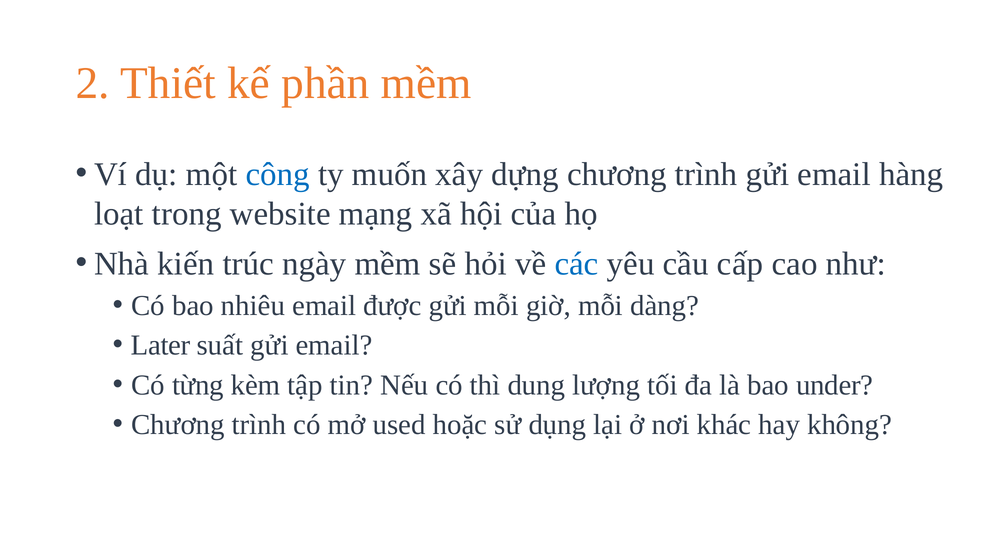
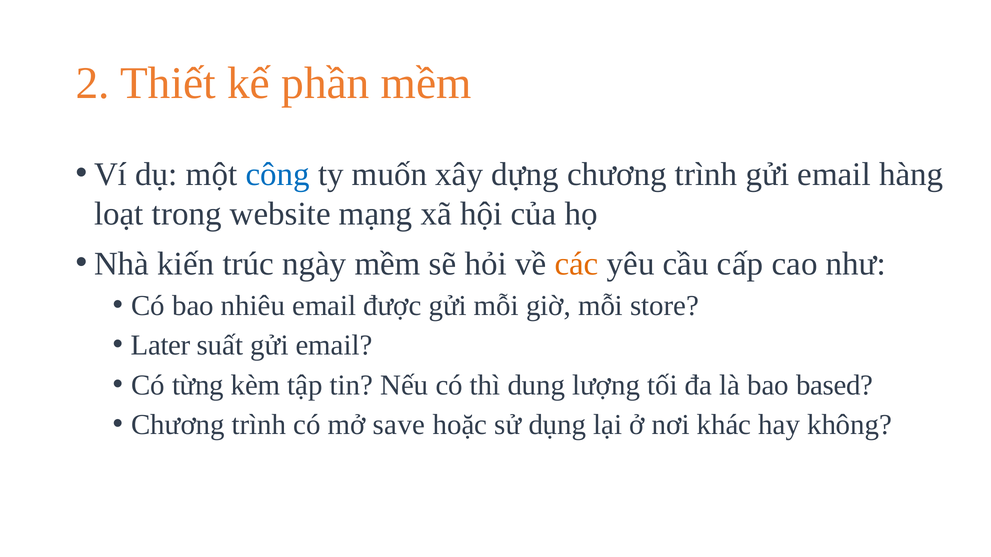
các colour: blue -> orange (577, 264)
dàng: dàng -> store (665, 306)
under: under -> based (835, 385)
used: used -> save (399, 425)
